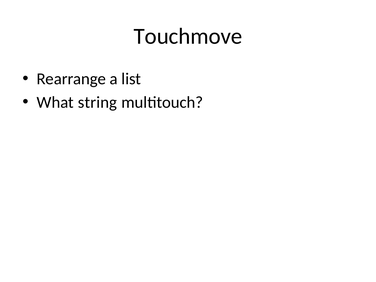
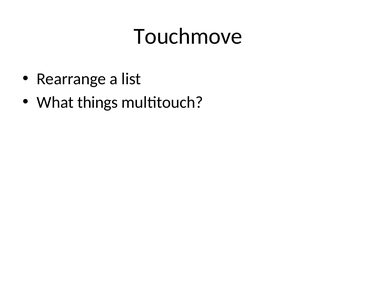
string: string -> things (98, 102)
